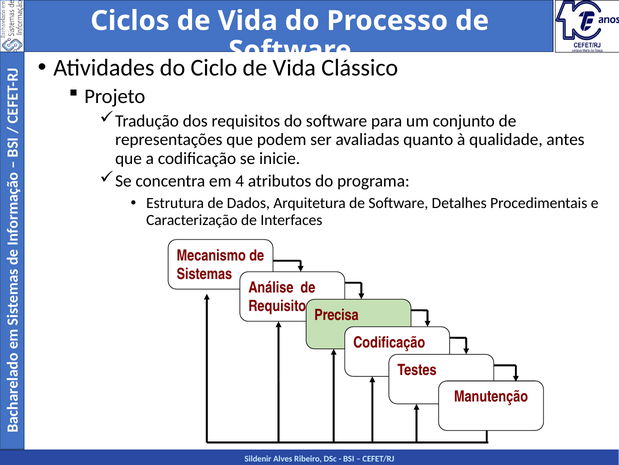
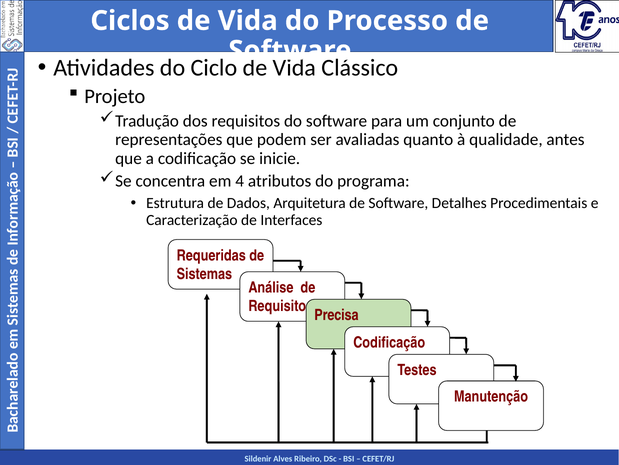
Mecanismo: Mecanismo -> Requeridas (211, 255)
